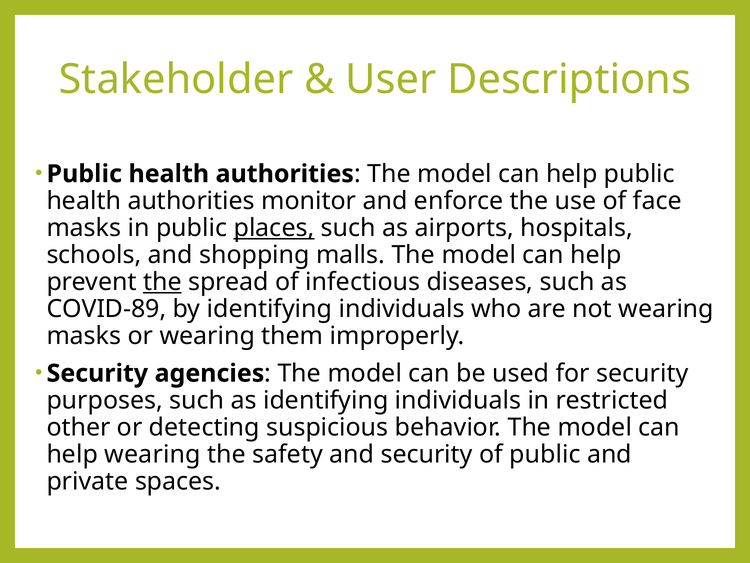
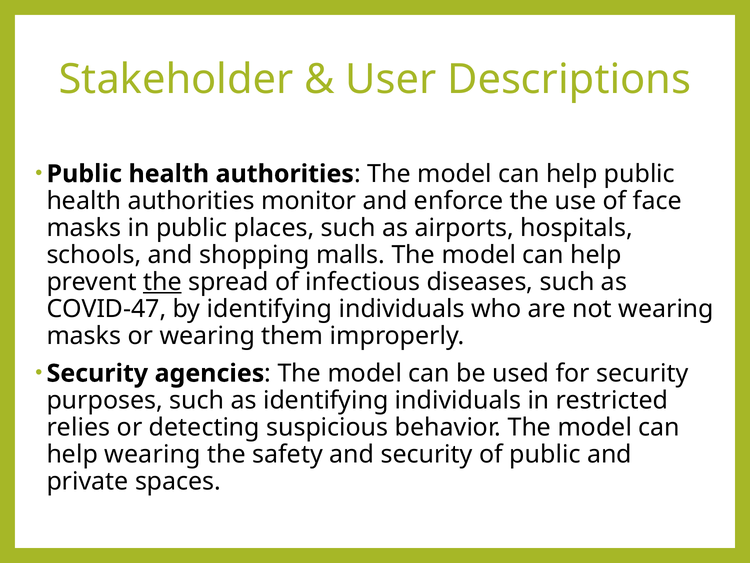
places underline: present -> none (274, 228)
COVID-89: COVID-89 -> COVID-47 (106, 309)
other: other -> relies (78, 427)
